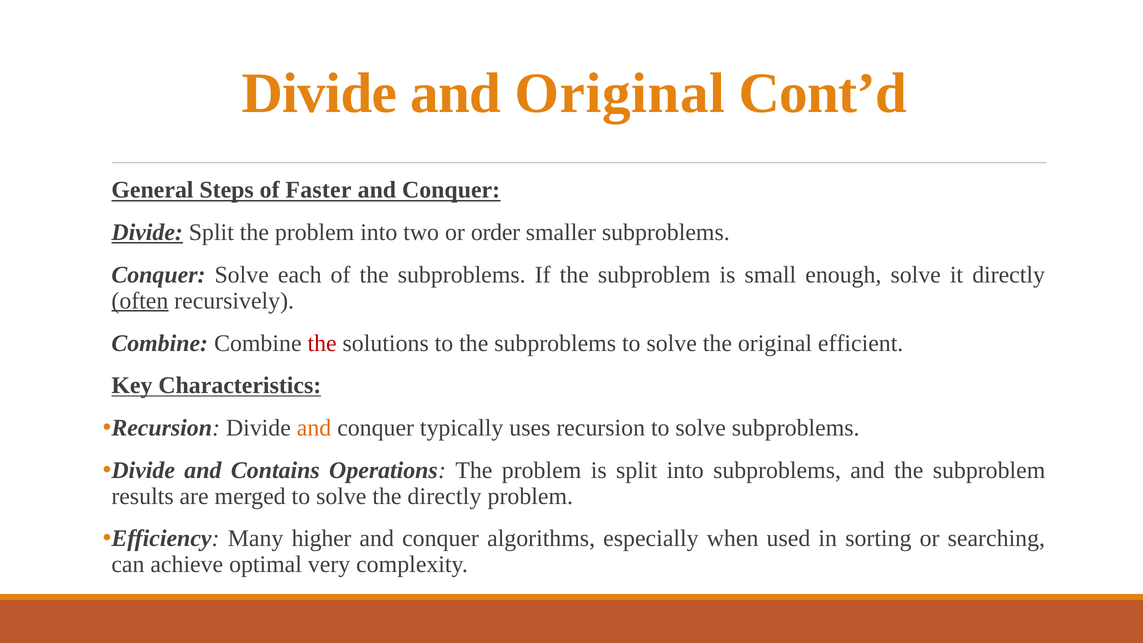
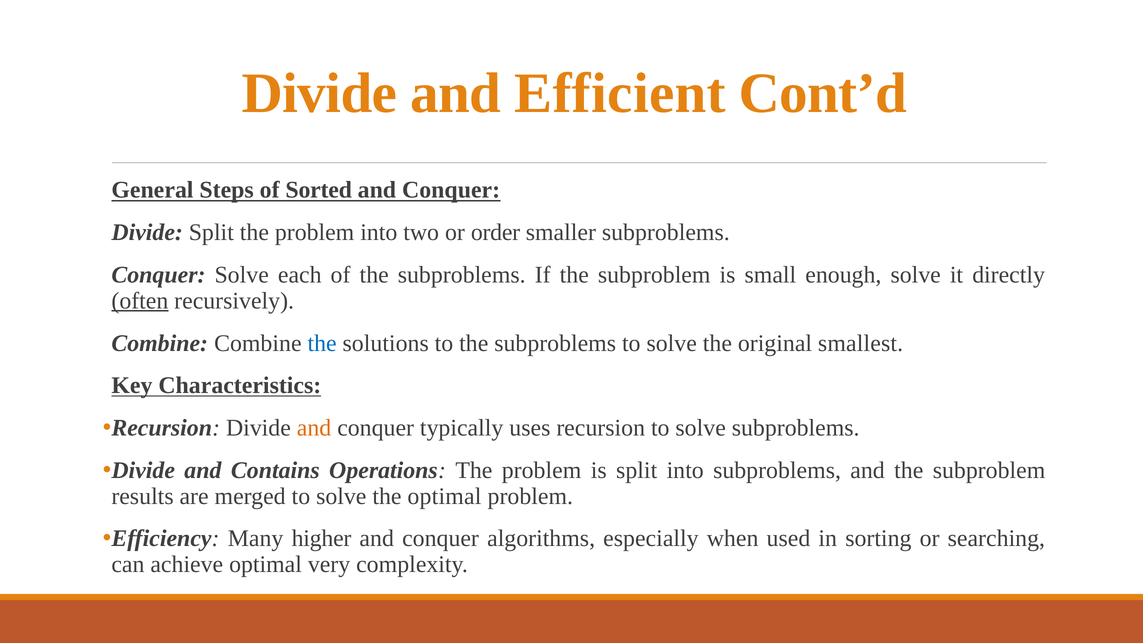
and Original: Original -> Efficient (620, 93)
Faster: Faster -> Sorted (319, 190)
Divide underline: present -> none (147, 233)
the colour: red -> blue (322, 343)
efficient: efficient -> smallest (861, 343)
the directly: directly -> optimal (444, 496)
